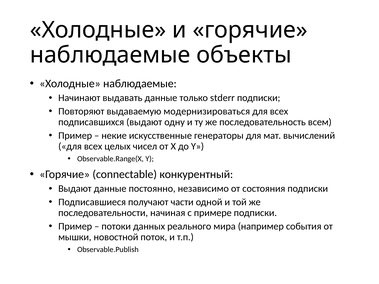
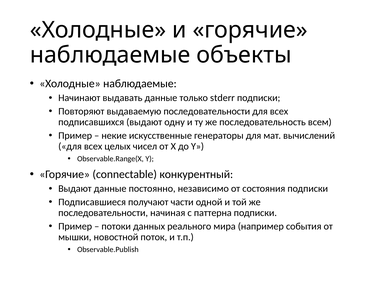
выдаваемую модернизироваться: модернизироваться -> последовательности (207, 111)
примере: примере -> паттерна (213, 213)
